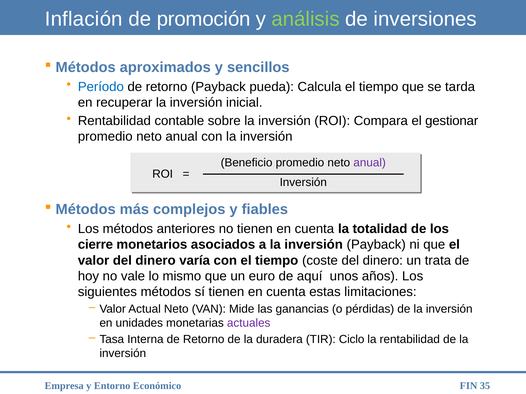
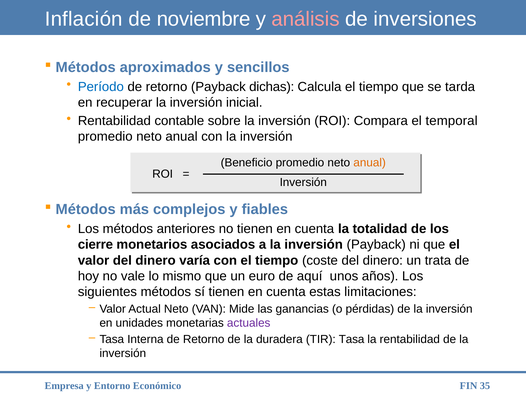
promoción: promoción -> noviembre (204, 19)
análisis colour: light green -> pink (306, 19)
pueda: pueda -> dichas (272, 87)
gestionar: gestionar -> temporal (452, 121)
anual colour: purple -> orange (370, 163)
TIR Ciclo: Ciclo -> Tasa (352, 340)
